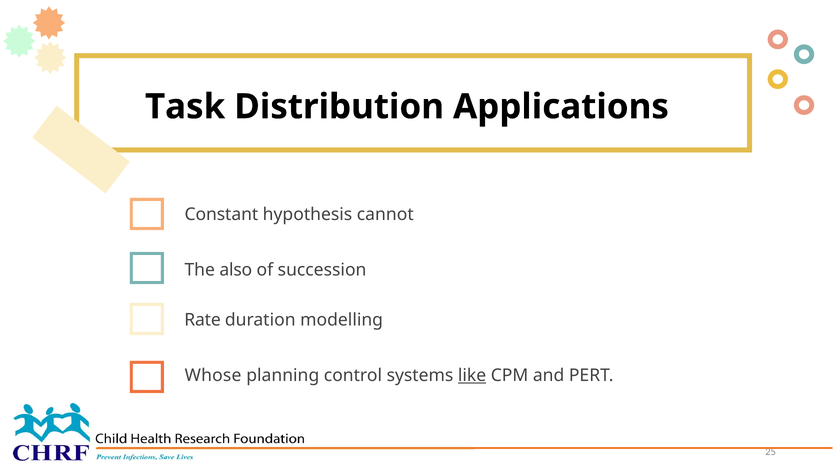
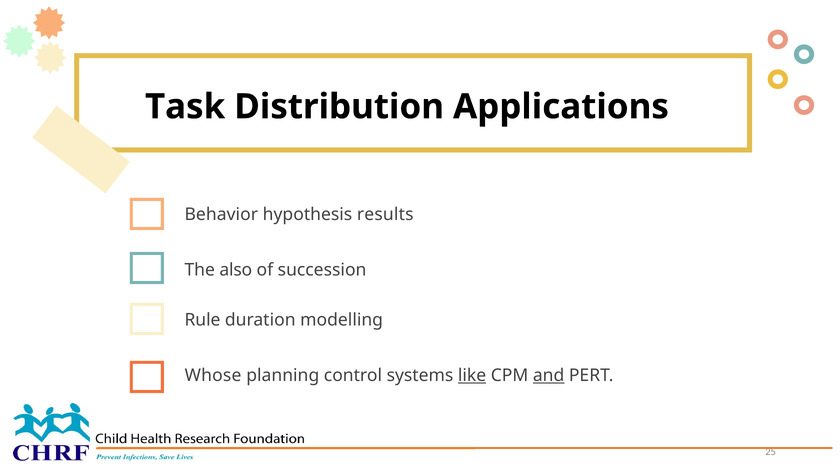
Constant: Constant -> Behavior (221, 214)
cannot: cannot -> results (385, 214)
Rate: Rate -> Rule (203, 320)
and underline: none -> present (549, 375)
